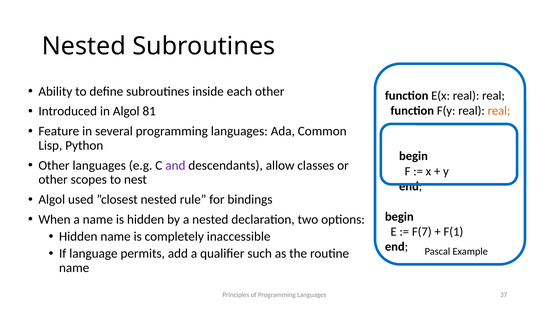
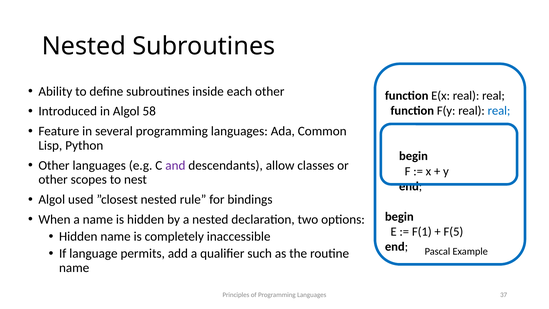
81: 81 -> 58 (149, 111)
real colour: orange -> blue (499, 111)
F(7: F(7 -> F(1 (422, 231)
F(1: F(1 -> F(5 (453, 231)
